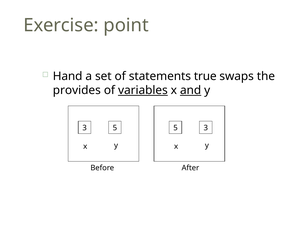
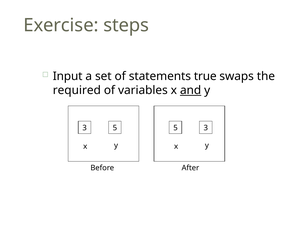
point: point -> steps (126, 25)
Hand: Hand -> Input (68, 76)
provides: provides -> required (77, 90)
variables underline: present -> none (143, 90)
